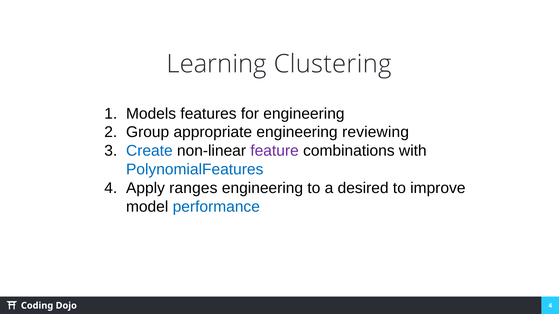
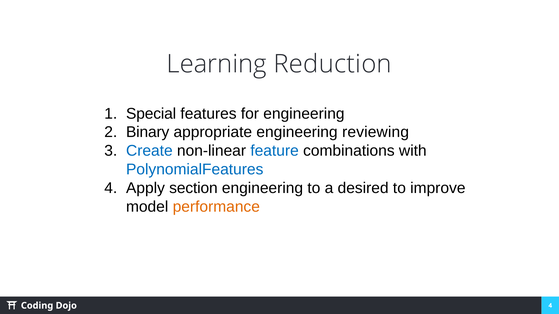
Clustering: Clustering -> Reduction (333, 64)
Models: Models -> Special (151, 114)
Group: Group -> Binary (148, 132)
feature colour: purple -> blue (275, 151)
ranges: ranges -> section (193, 188)
performance colour: blue -> orange (216, 207)
